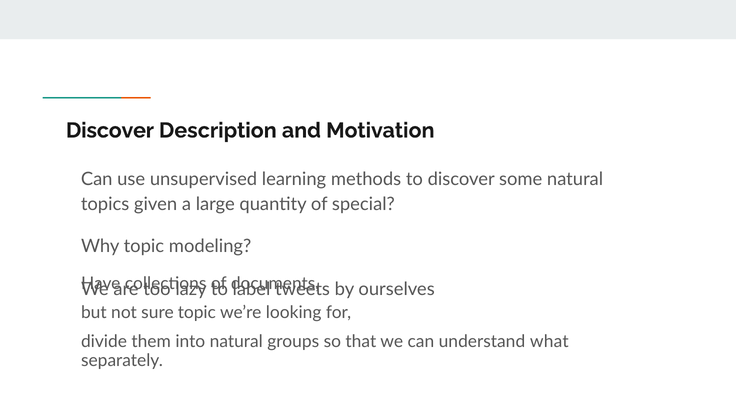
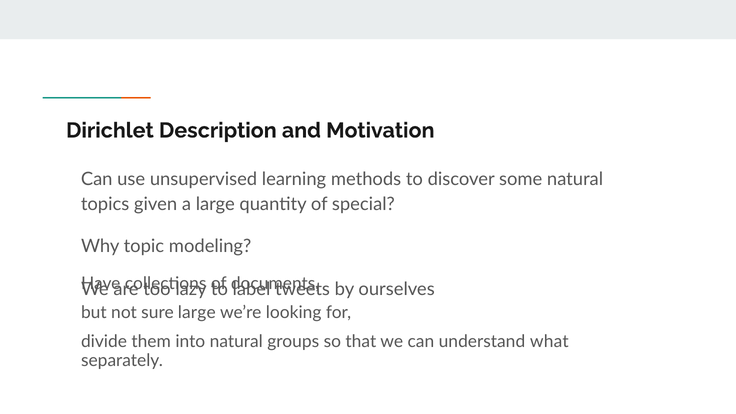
Discover: Discover -> Dirichlet (110, 130)
sure topic: topic -> large (197, 313)
